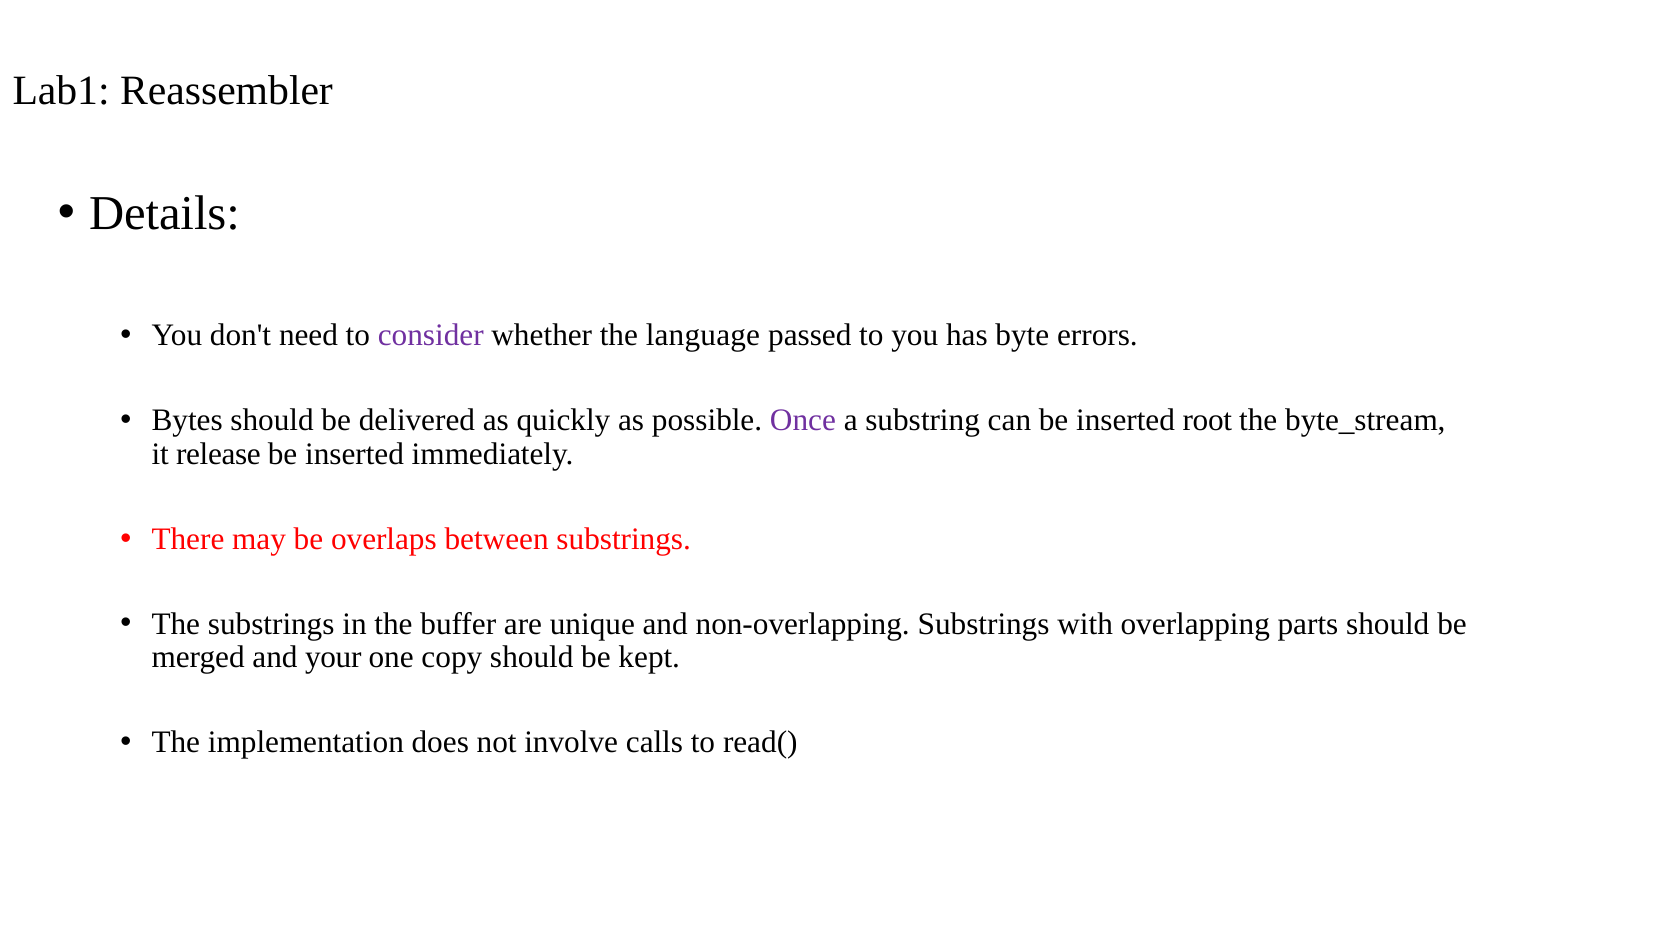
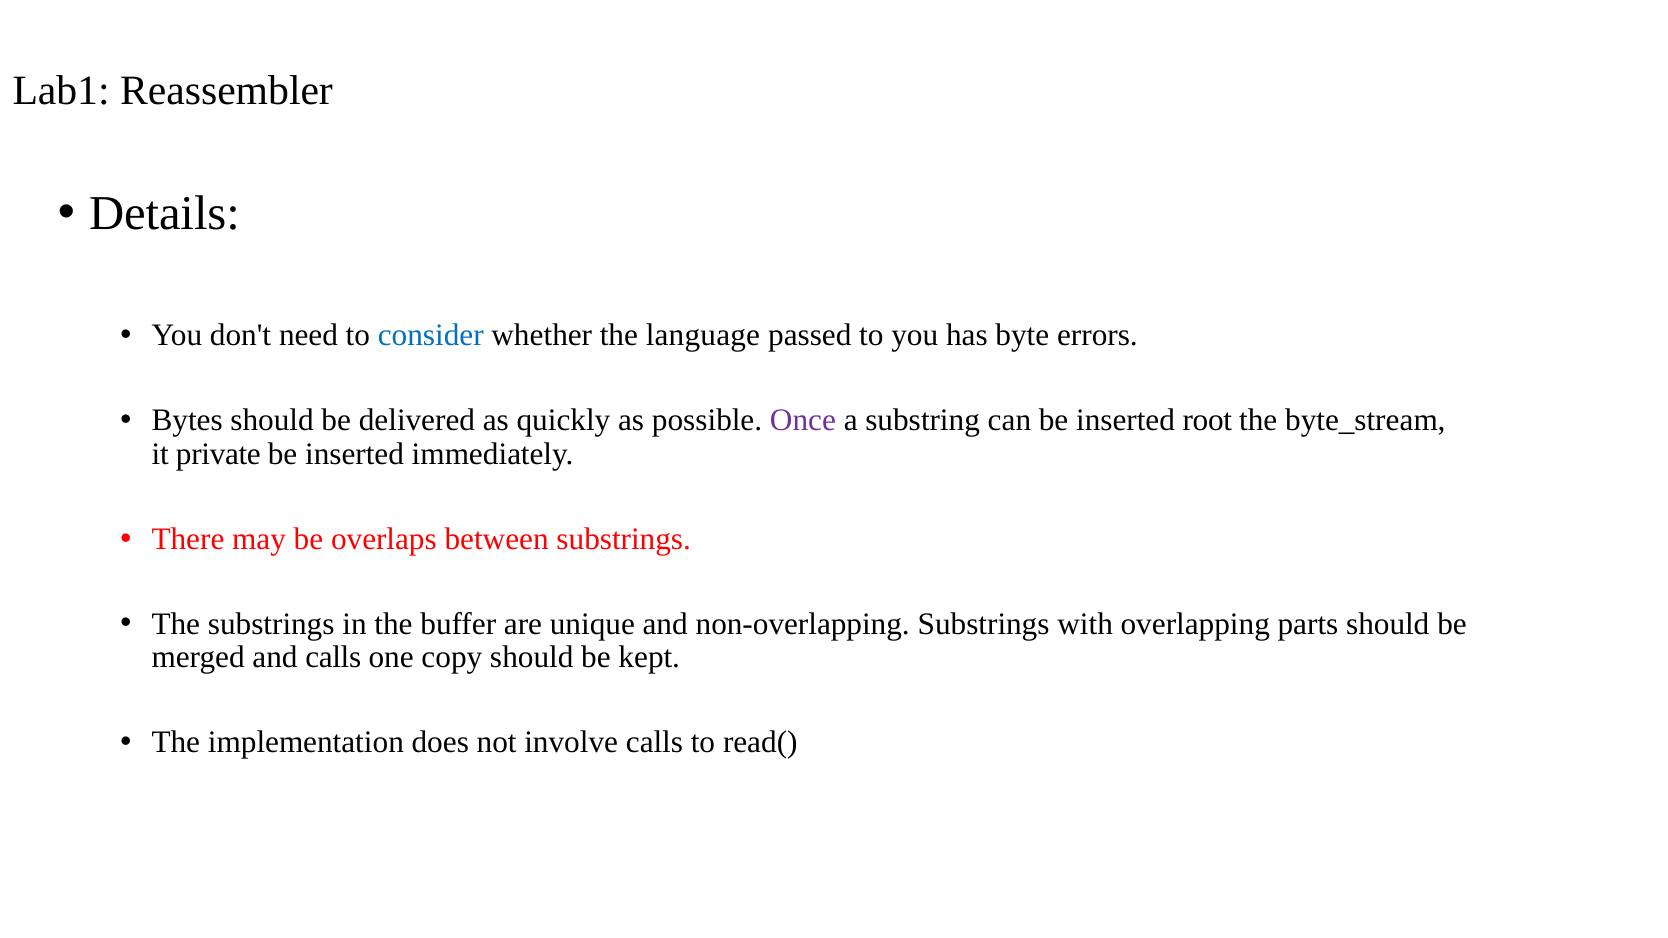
consider colour: purple -> blue (431, 336)
release: release -> private (218, 454)
and your: your -> calls (333, 658)
